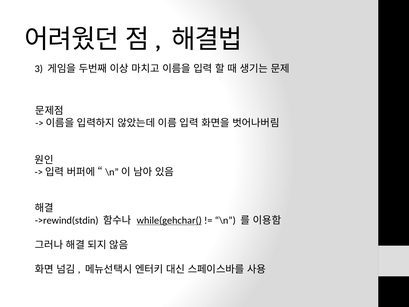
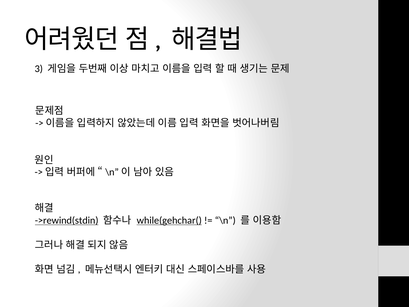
->rewind(stdin underline: none -> present (67, 220)
